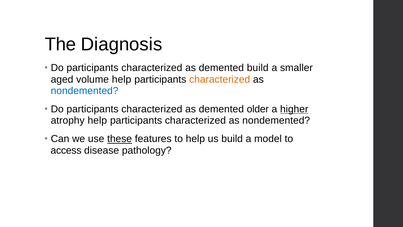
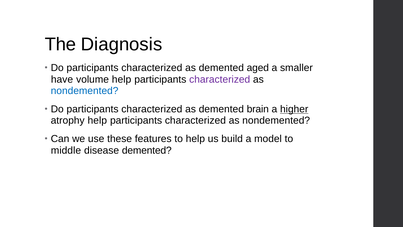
demented build: build -> aged (258, 68)
aged: aged -> have (62, 79)
characterized colour: orange -> purple (220, 79)
older: older -> brain (258, 109)
these underline: present -> none (120, 139)
access: access -> middle (66, 150)
disease pathology: pathology -> demented (147, 150)
